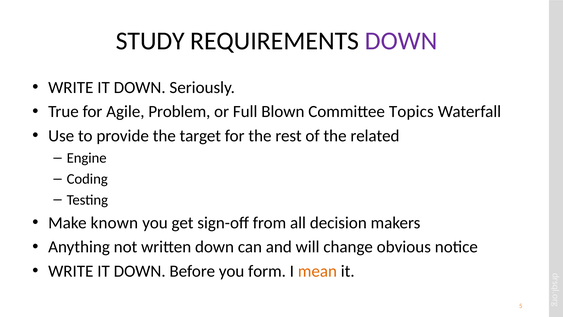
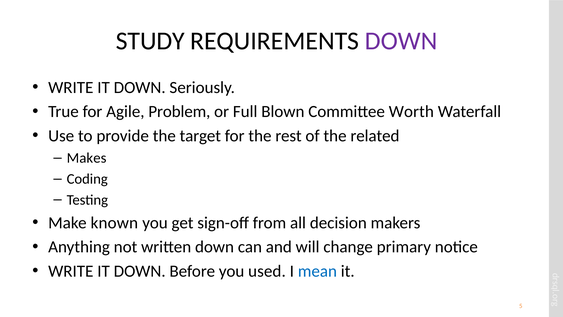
Topics: Topics -> Worth (411, 112)
Engine: Engine -> Makes (87, 158)
obvious: obvious -> primary (404, 247)
form: form -> used (267, 271)
mean colour: orange -> blue (317, 271)
